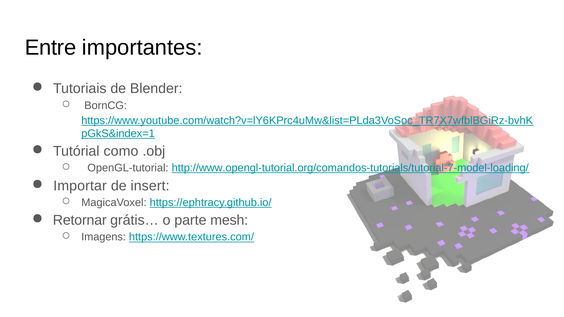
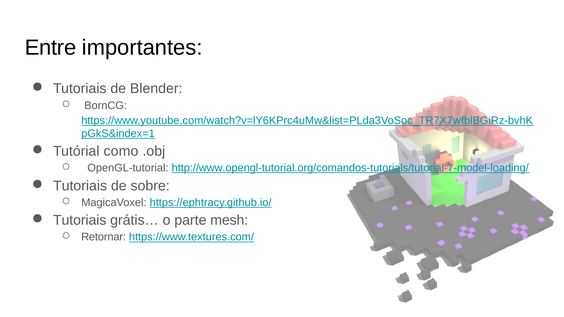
Importar: Importar -> Tutoriais (80, 186)
insert: insert -> sobre (150, 186)
Retornar: Retornar -> Tutoriais (80, 220)
Imagens: Imagens -> Retornar (104, 237)
